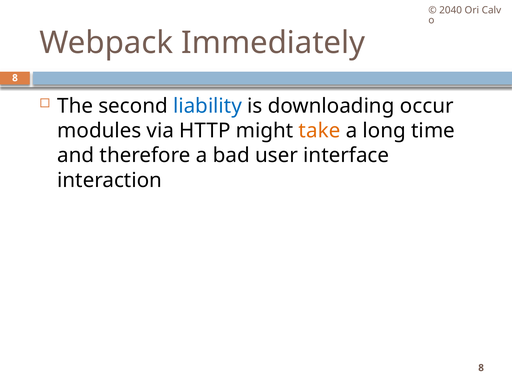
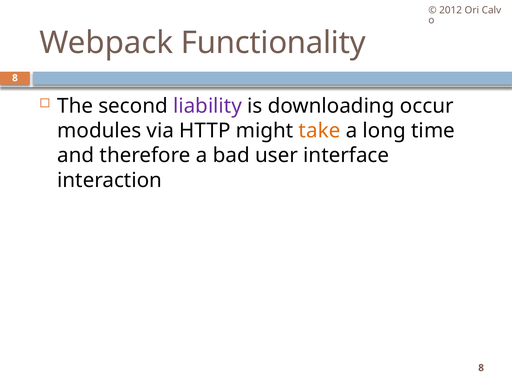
2040: 2040 -> 2012 (451, 10)
Immediately: Immediately -> Functionality (273, 43)
liability colour: blue -> purple (208, 106)
